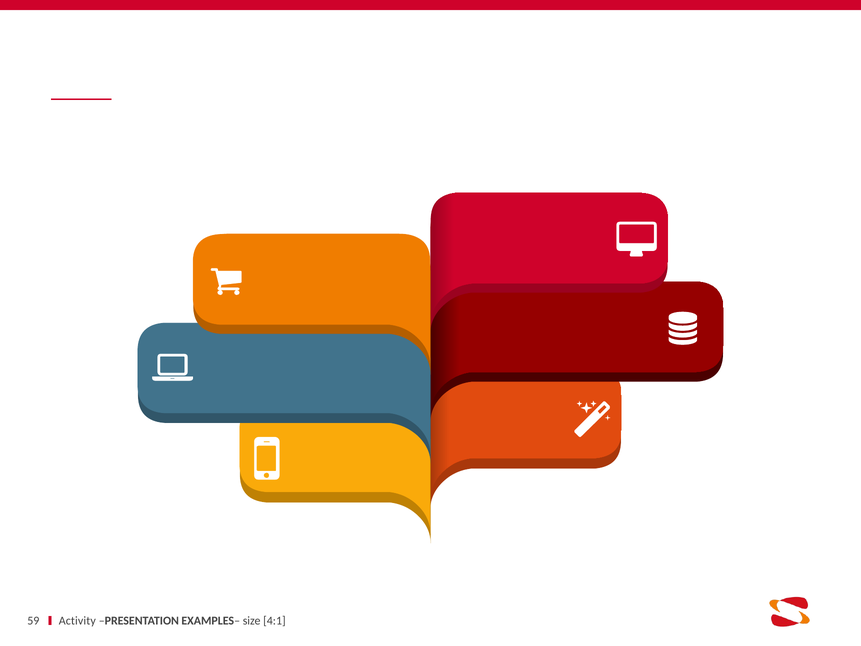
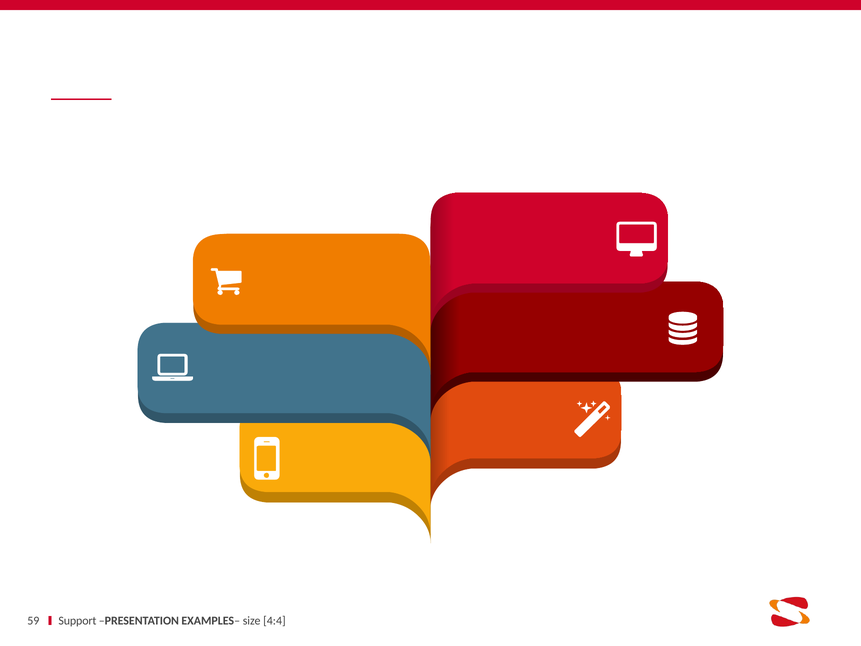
Activity: Activity -> Support (77, 621)
4:1: 4:1 -> 4:4 (274, 621)
